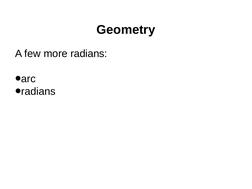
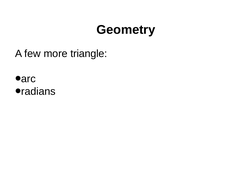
more radians: radians -> triangle (89, 54)
